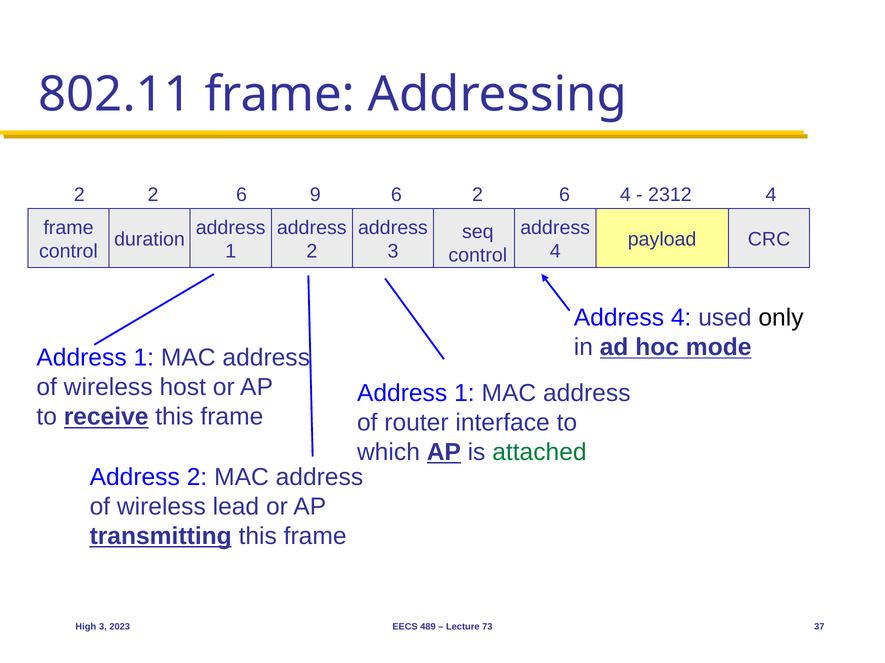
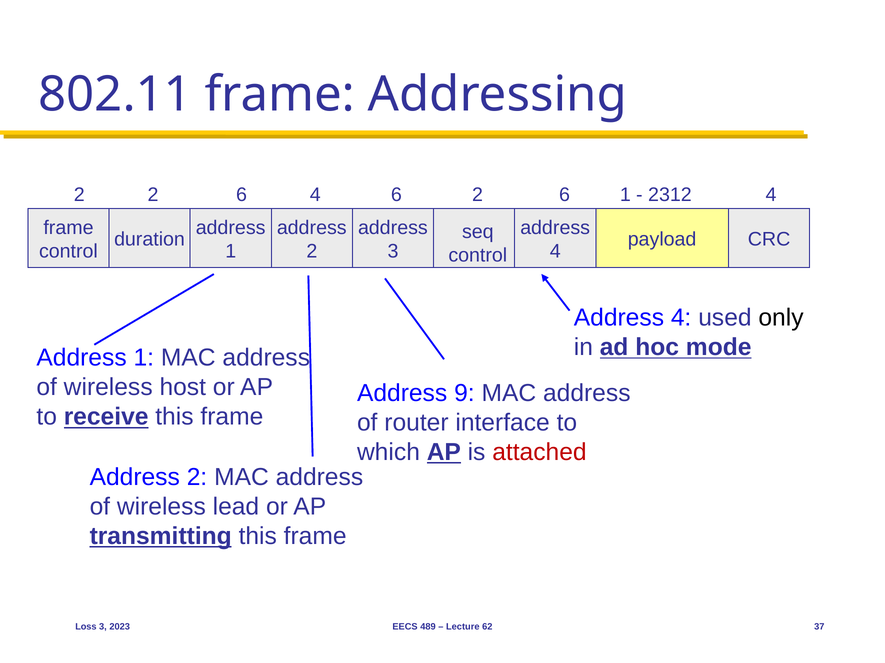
6 9: 9 -> 4 (315, 195)
6 4: 4 -> 1 (625, 195)
1: 1 -> 9 (464, 394)
attached colour: green -> red (539, 453)
High: High -> Loss (86, 627)
73: 73 -> 62 (487, 627)
